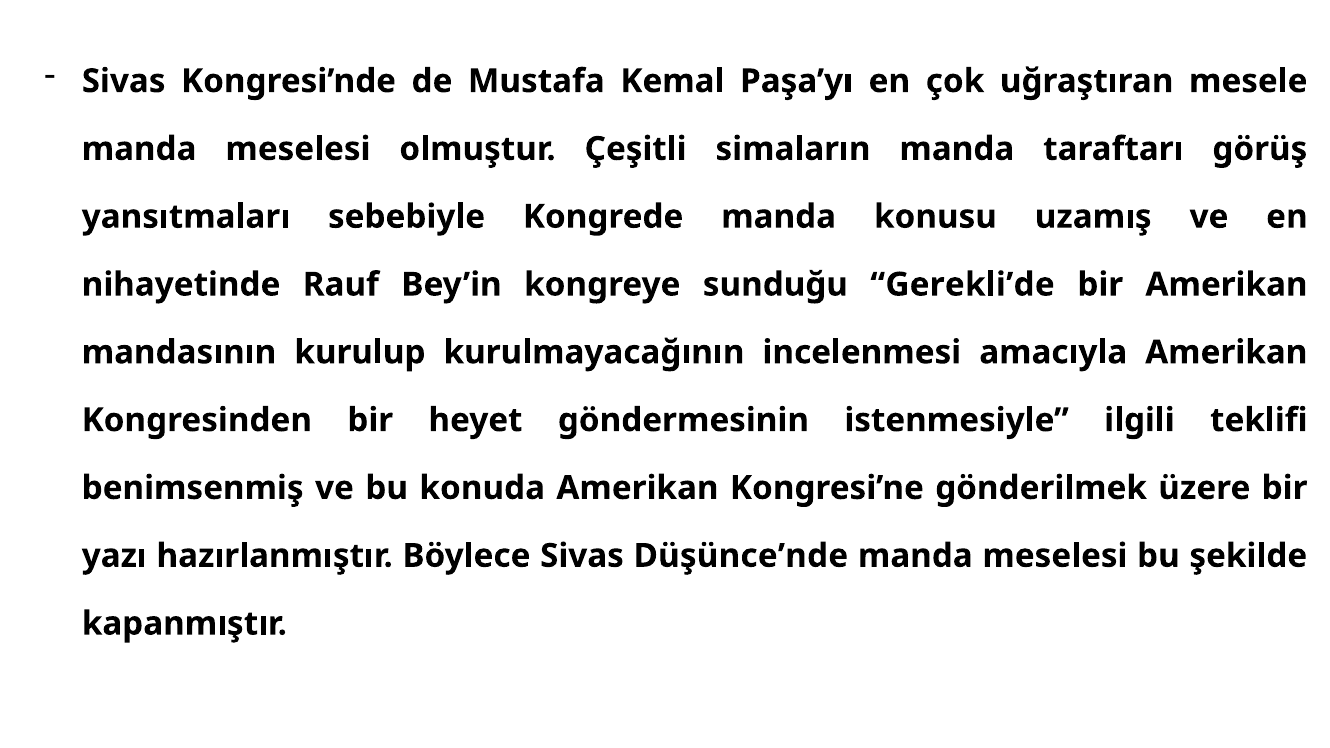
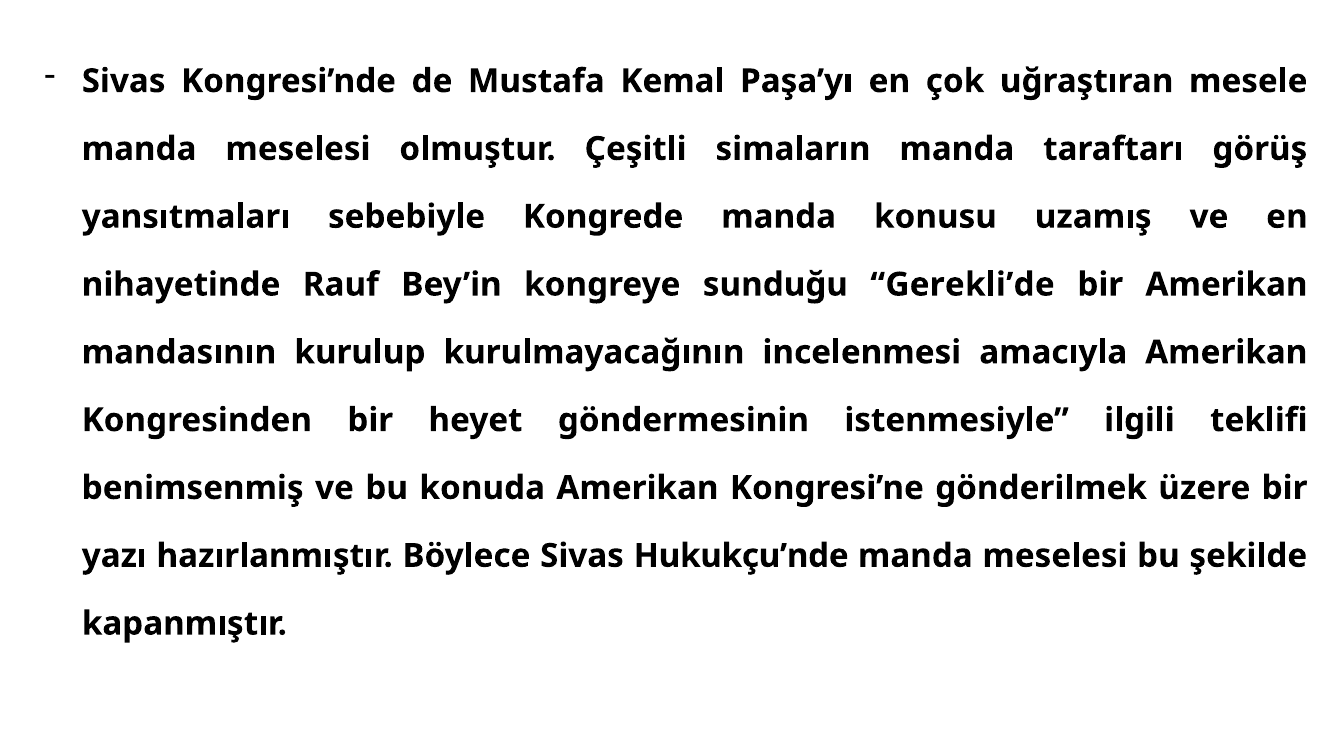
Düşünce’nde: Düşünce’nde -> Hukukçu’nde (741, 556)
